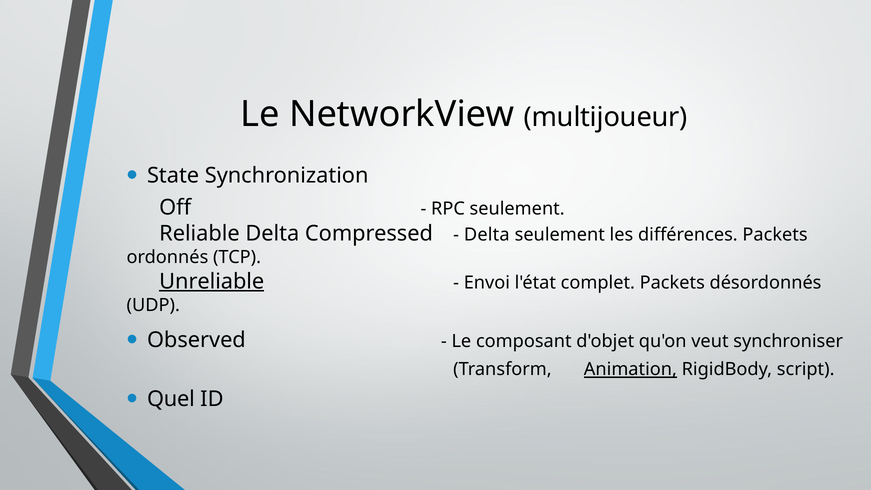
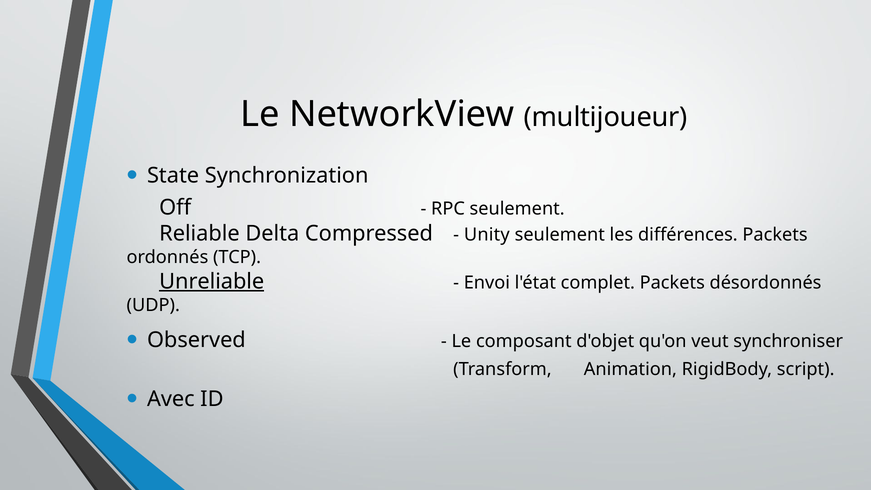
Delta: Delta -> Unity (487, 235)
Animation underline: present -> none (630, 369)
Quel: Quel -> Avec (171, 399)
